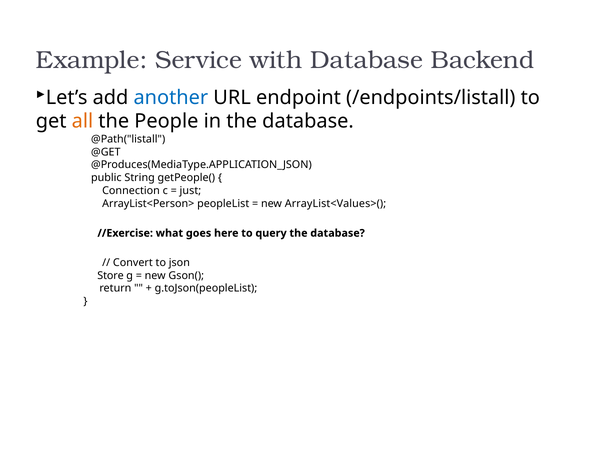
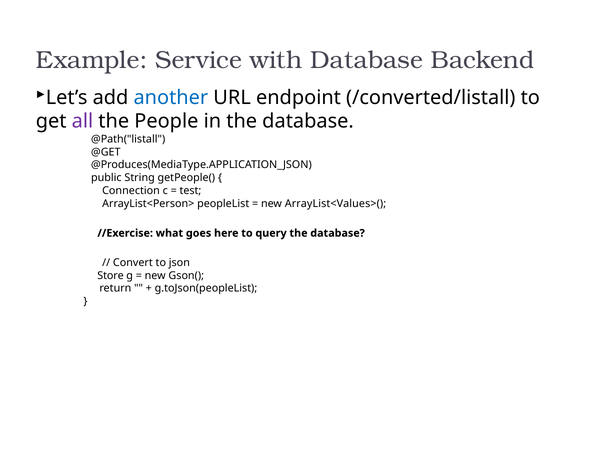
/endpoints/listall: /endpoints/listall -> /converted/listall (431, 97)
all colour: orange -> purple (82, 121)
just: just -> test (190, 191)
